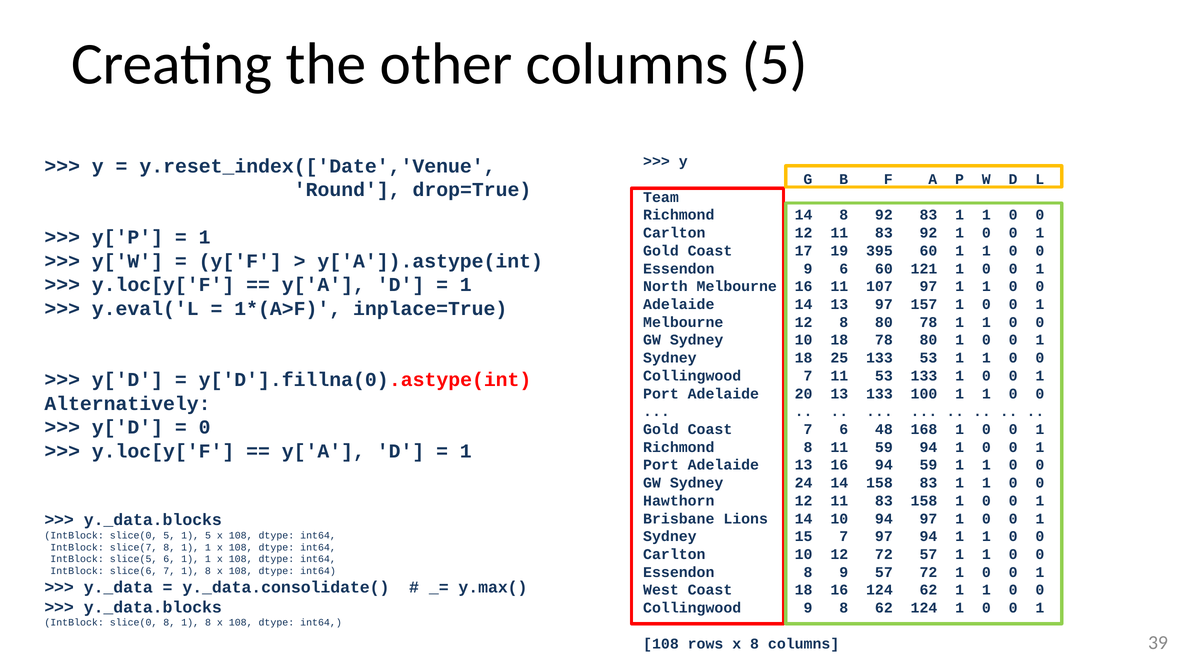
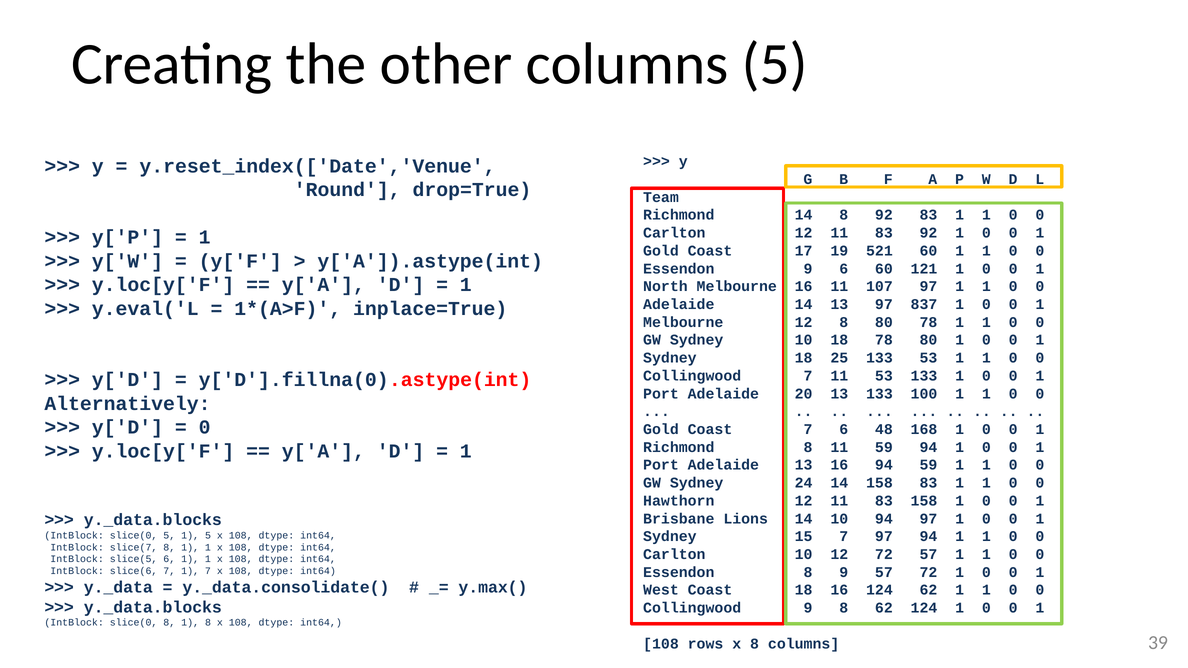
395: 395 -> 521 (879, 251)
157: 157 -> 837 (924, 304)
7 1 8: 8 -> 7 (208, 571)
